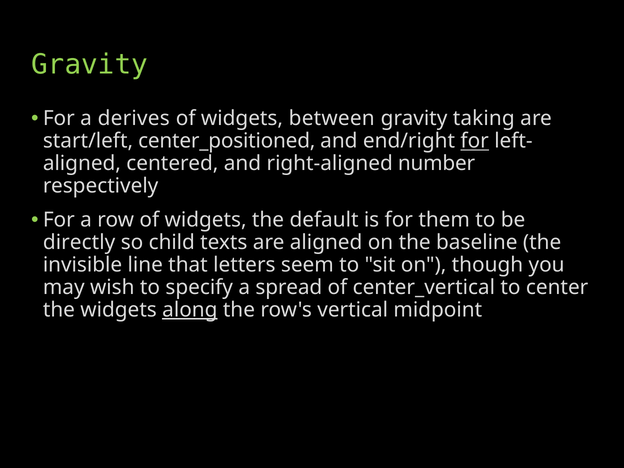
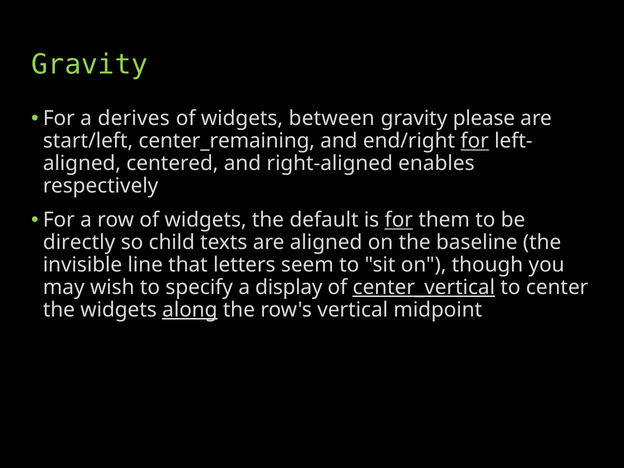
taking: taking -> please (484, 118)
center_positioned: center_positioned -> center_remaining (227, 141)
number: number -> enables (436, 163)
for underline: none -> present (399, 220)
spread: spread -> display (289, 287)
center_vertical underline: none -> present (424, 287)
